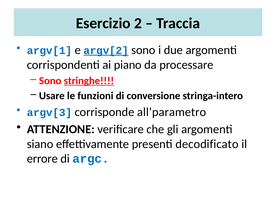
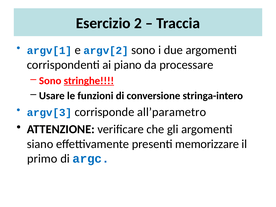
argv[2 underline: present -> none (106, 51)
decodificato: decodificato -> memorizzare (207, 144)
errore: errore -> primo (42, 159)
